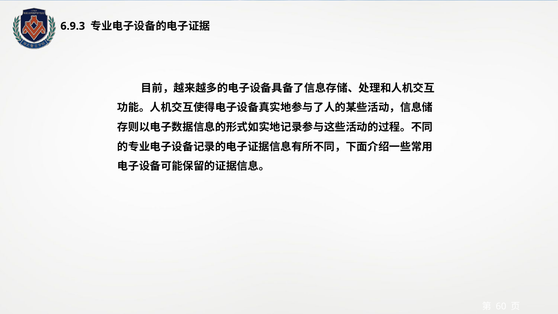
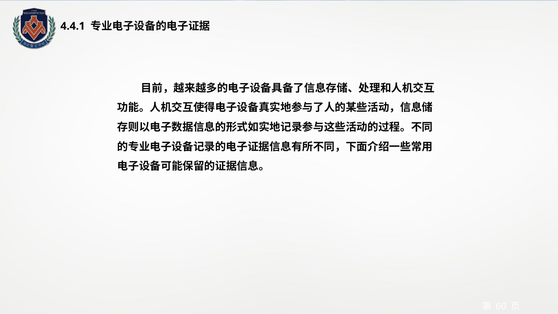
6.9.3: 6.9.3 -> 4.4.1 (73, 26)
